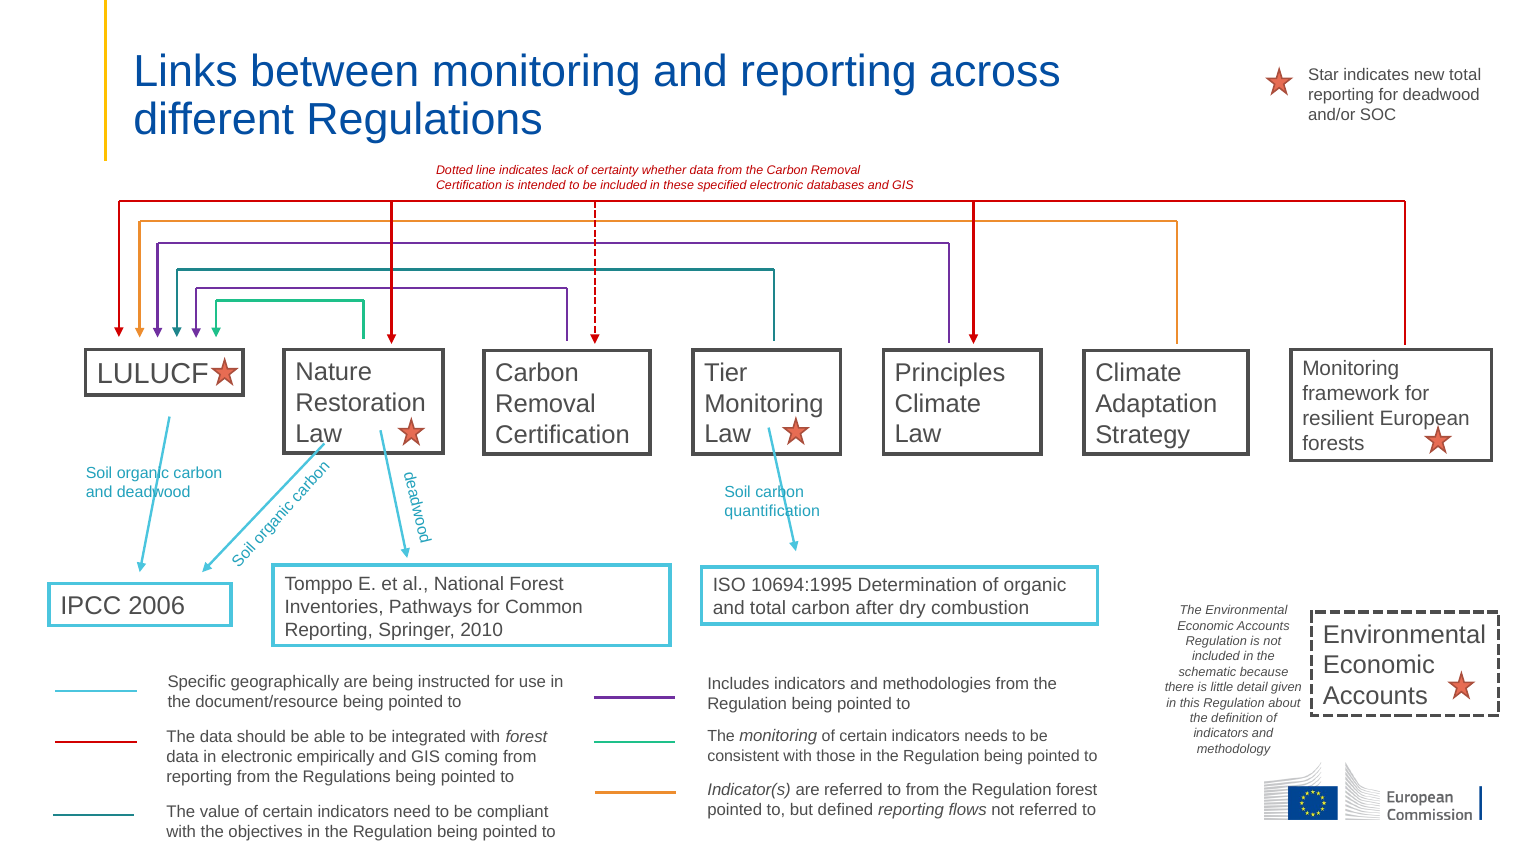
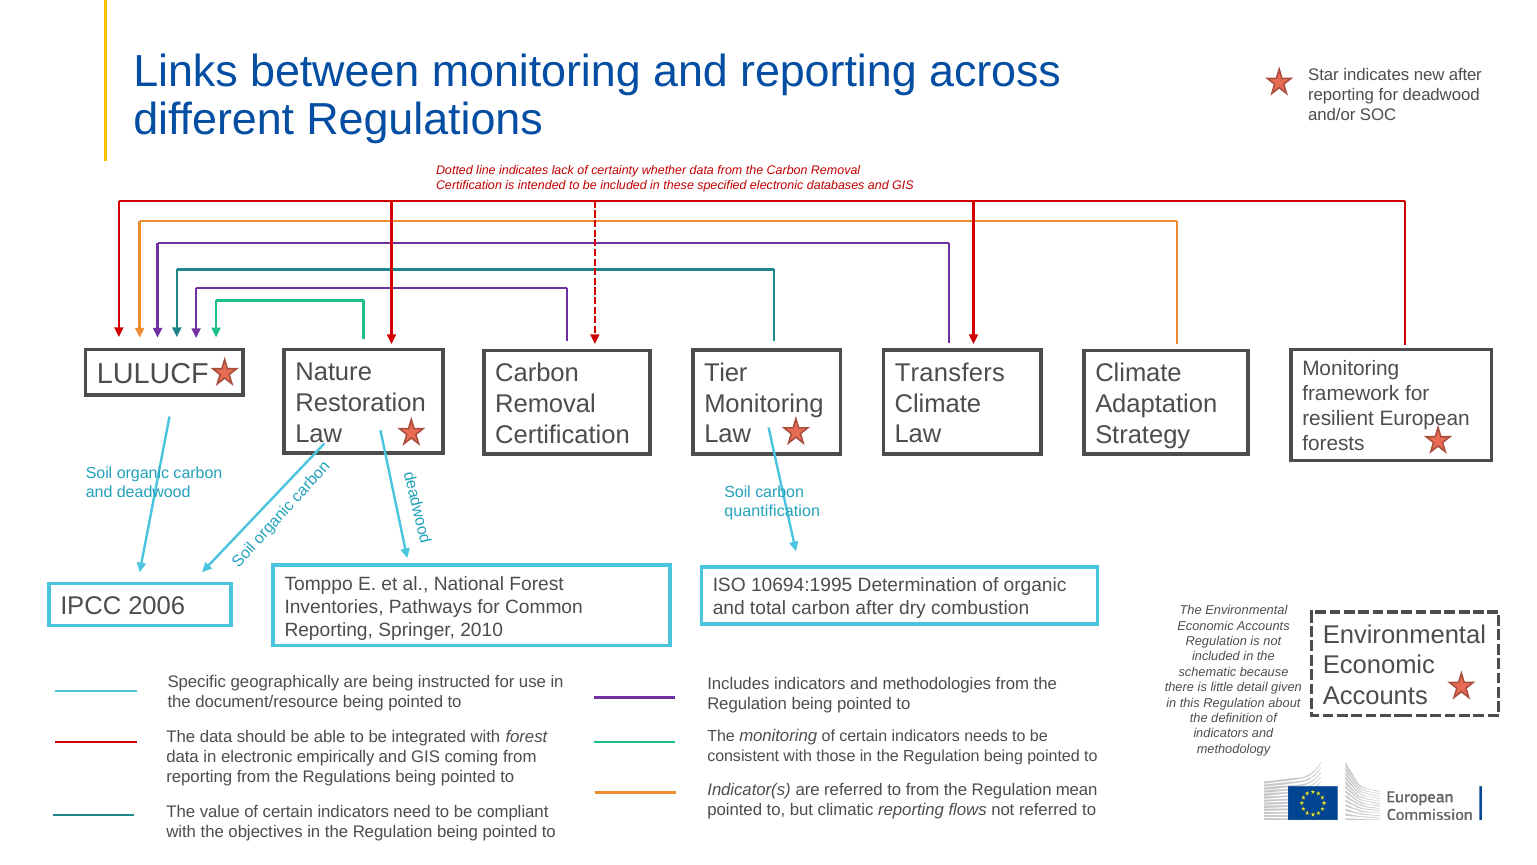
new total: total -> after (1465, 75)
Principles: Principles -> Transfers (950, 373)
Regulation forest: forest -> mean (1077, 789)
defined: defined -> climatic (846, 809)
